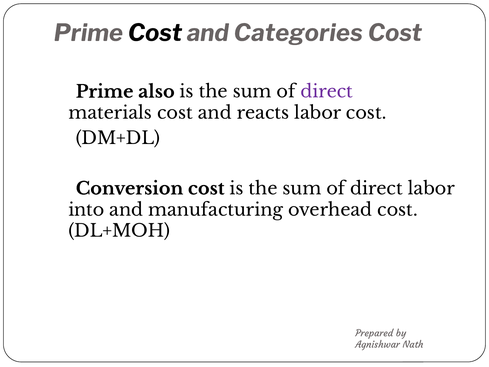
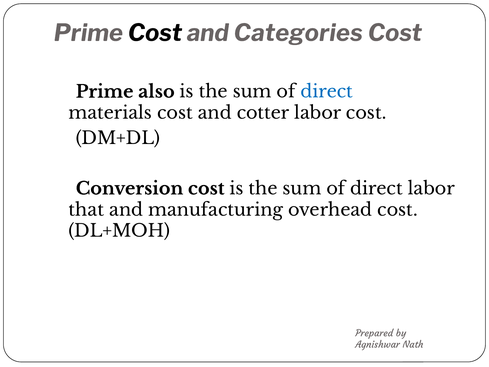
direct colour: purple -> blue (327, 92)
reacts: reacts -> cotter (263, 113)
into: into -> that (86, 210)
